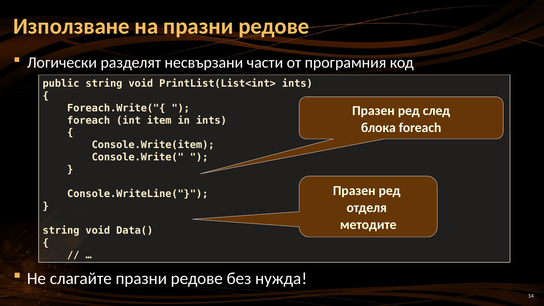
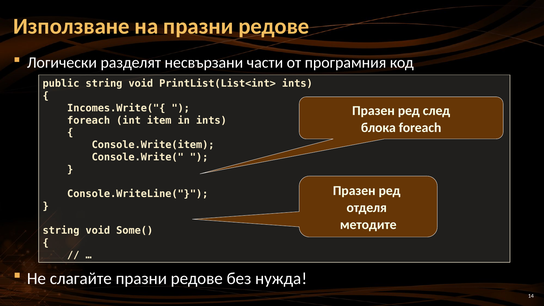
Foreach.Write("{: Foreach.Write("{ -> Incomes.Write("{ (116, 108)
Data(: Data( -> Some( (135, 231)
